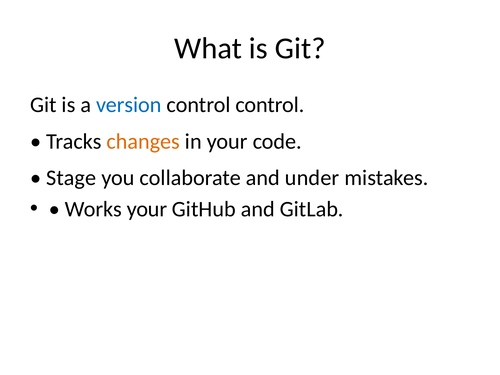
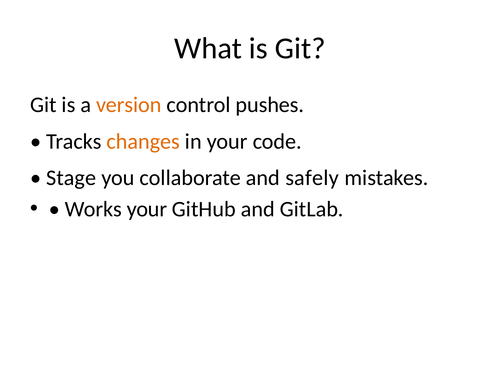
version colour: blue -> orange (129, 105)
control control: control -> pushes (270, 105)
under: under -> safely (312, 178)
